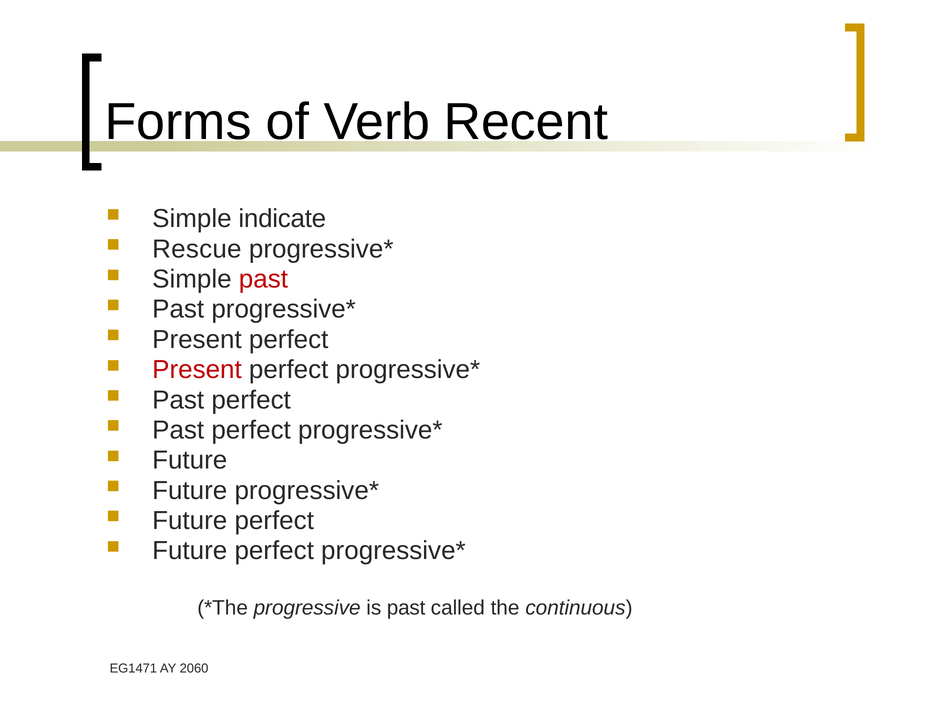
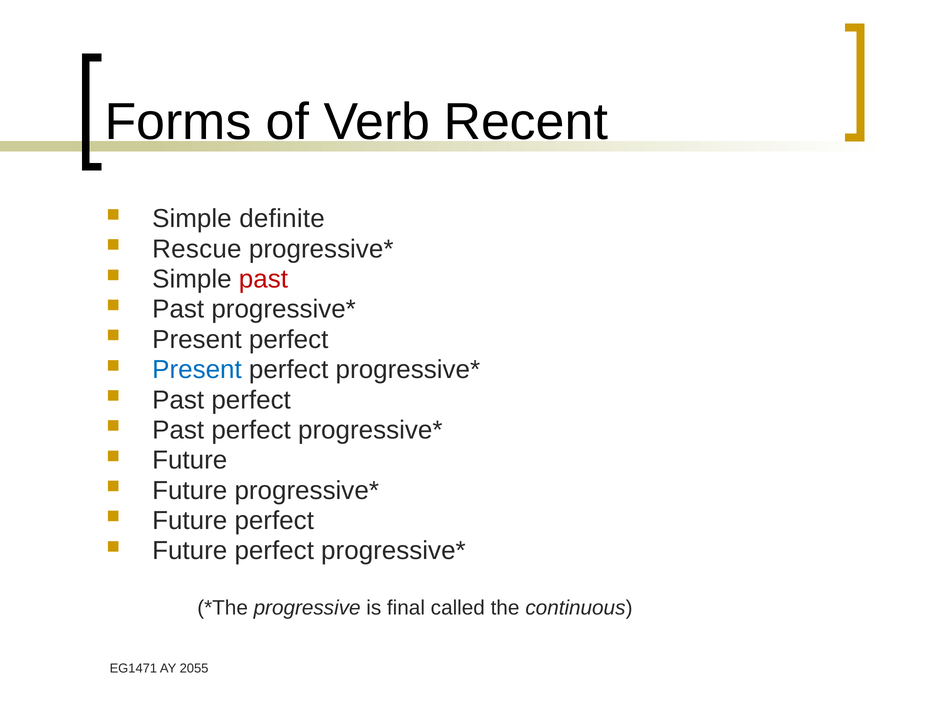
indicate: indicate -> definite (282, 219)
Present colour: red -> blue (197, 369)
is past: past -> final (406, 607)
2060: 2060 -> 2055 (194, 668)
